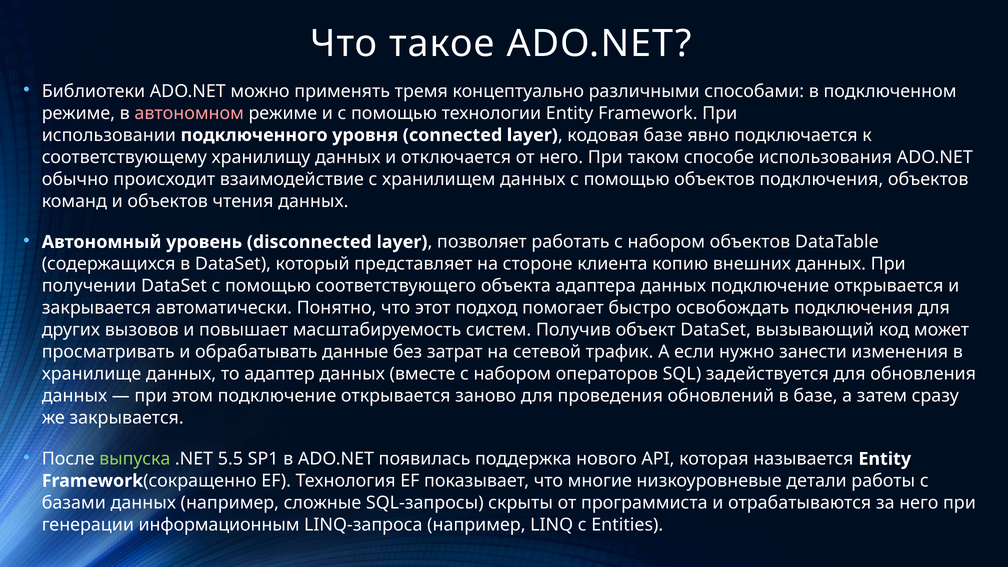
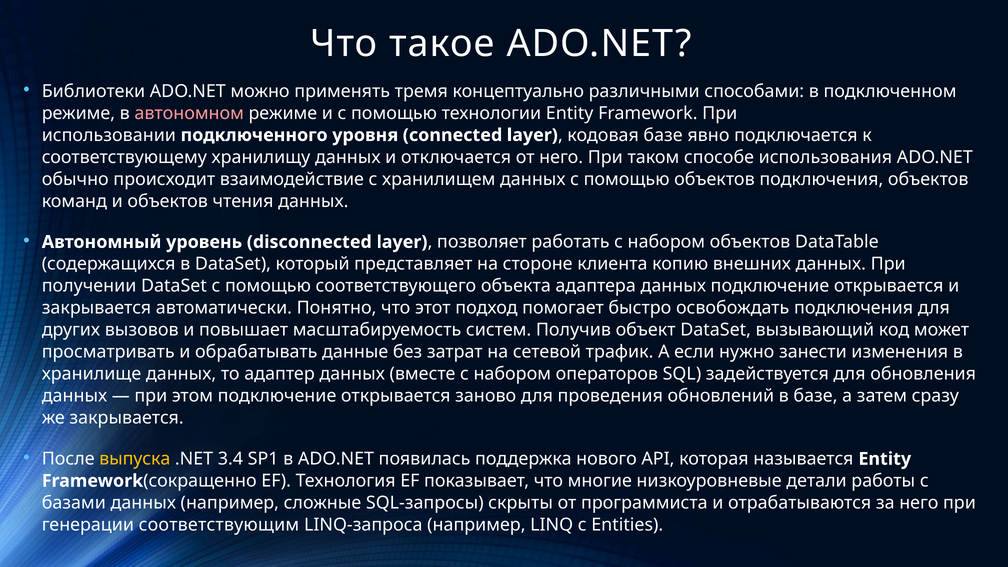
выпуска colour: light green -> yellow (135, 459)
5.5: 5.5 -> 3.4 (230, 459)
информационным: информационным -> соответствующим (219, 525)
